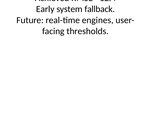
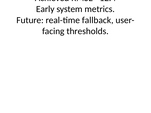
fallback: fallback -> metrics (100, 9)
engines: engines -> fallback (98, 20)
